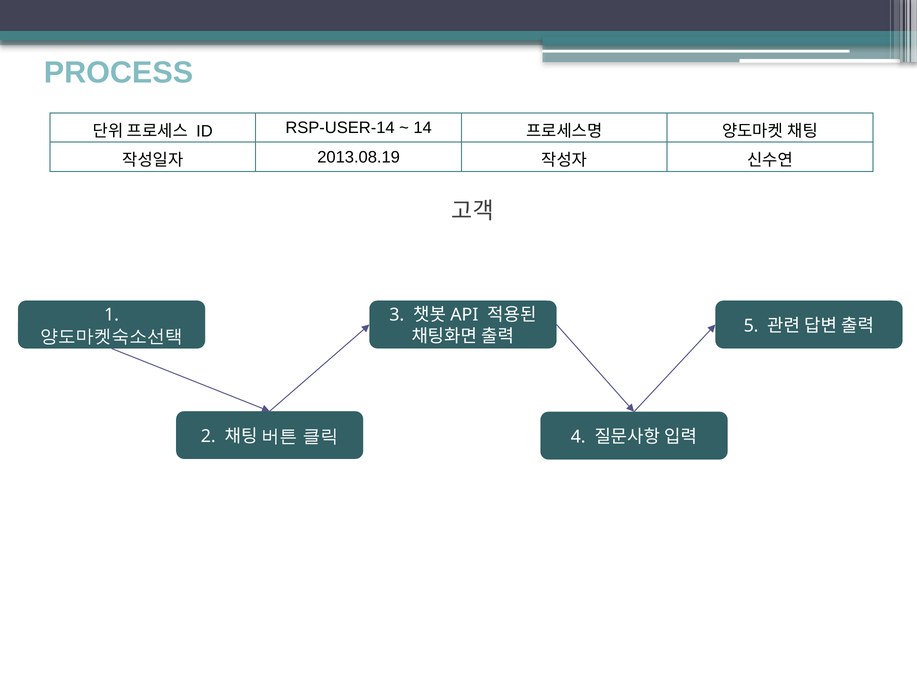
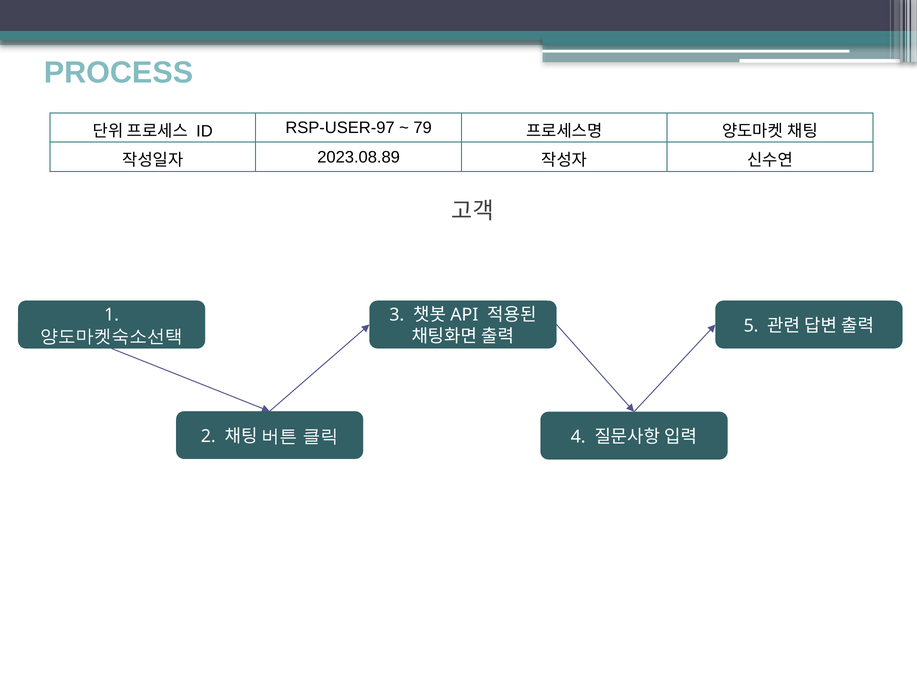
RSP-USER-14: RSP-USER-14 -> RSP-USER-97 (340, 128)
14: 14 -> 79 (423, 128)
2013.08.19: 2013.08.19 -> 2023.08.89 (359, 157)
